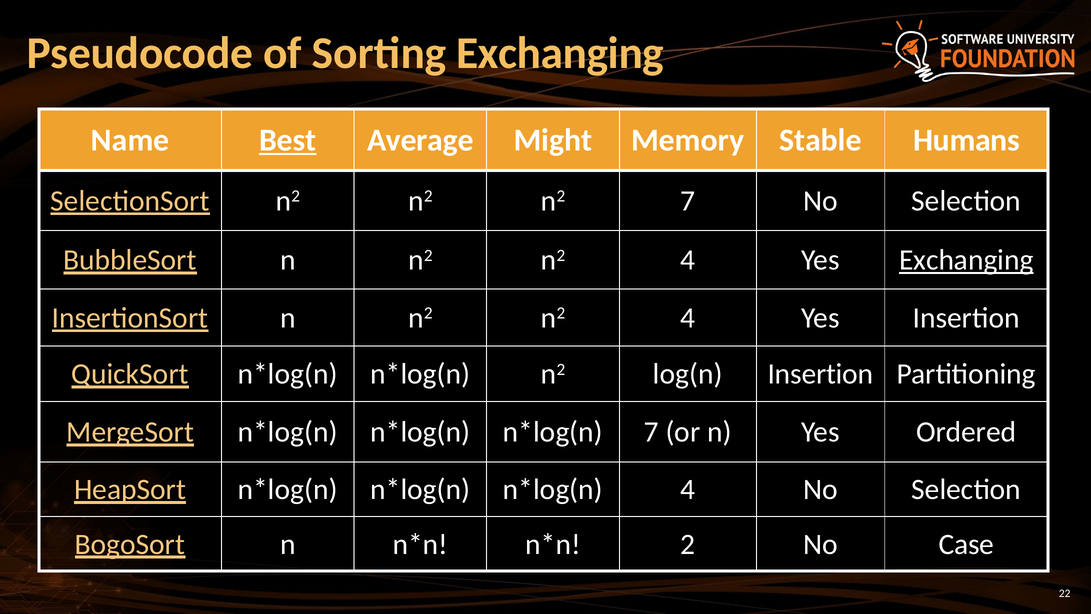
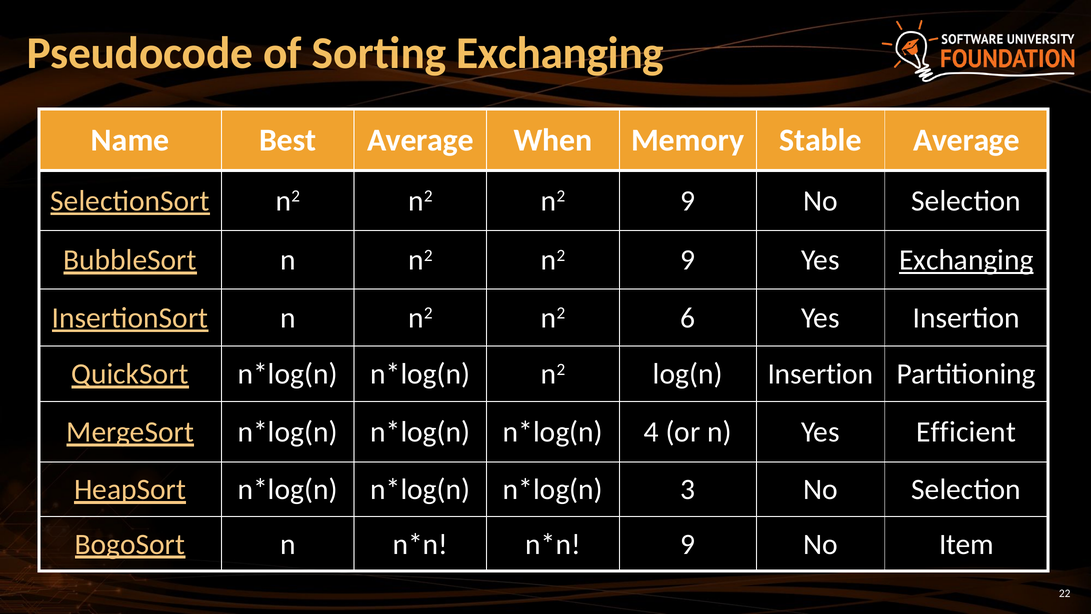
Best underline: present -> none (288, 140)
Might: Might -> When (553, 140)
Stable Humans: Humans -> Average (966, 140)
n2 n2 n2 7: 7 -> 9 (688, 201)
4: 4 -> 9 (688, 260)
4: 4 -> 6 (688, 318)
7: 7 -> 4 (651, 432)
Ordered: Ordered -> Efficient (966, 432)
4: 4 -> 3 (688, 490)
2: 2 -> 9 (688, 544)
Case: Case -> Item (966, 544)
